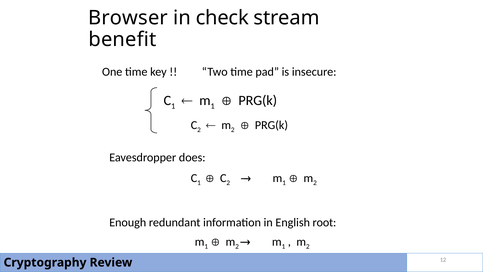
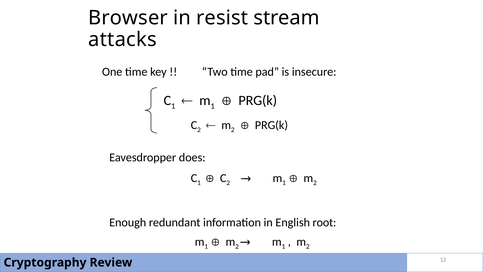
check: check -> resist (222, 18)
benefit: benefit -> attacks (122, 39)
